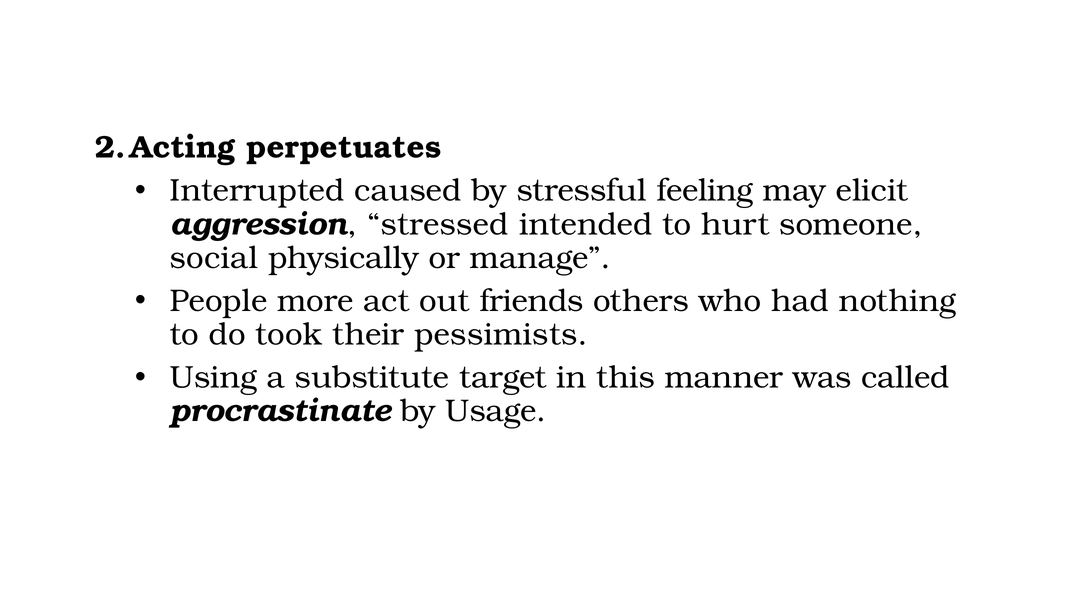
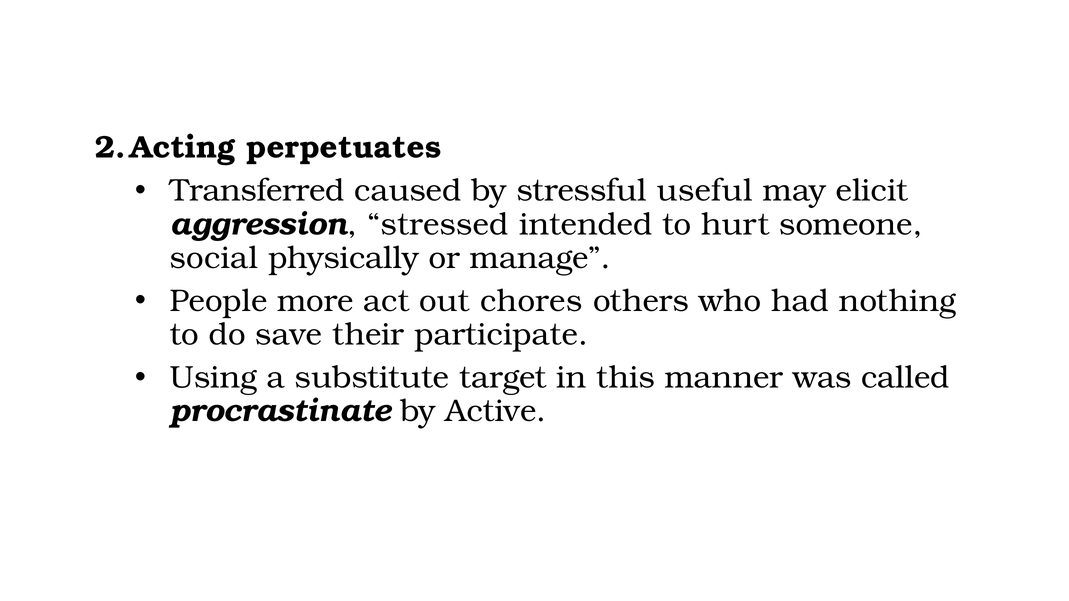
Interrupted: Interrupted -> Transferred (257, 191)
feeling: feeling -> useful (705, 191)
friends: friends -> chores (531, 301)
took: took -> save (289, 335)
pessimists: pessimists -> participate (501, 335)
Usage: Usage -> Active (496, 411)
